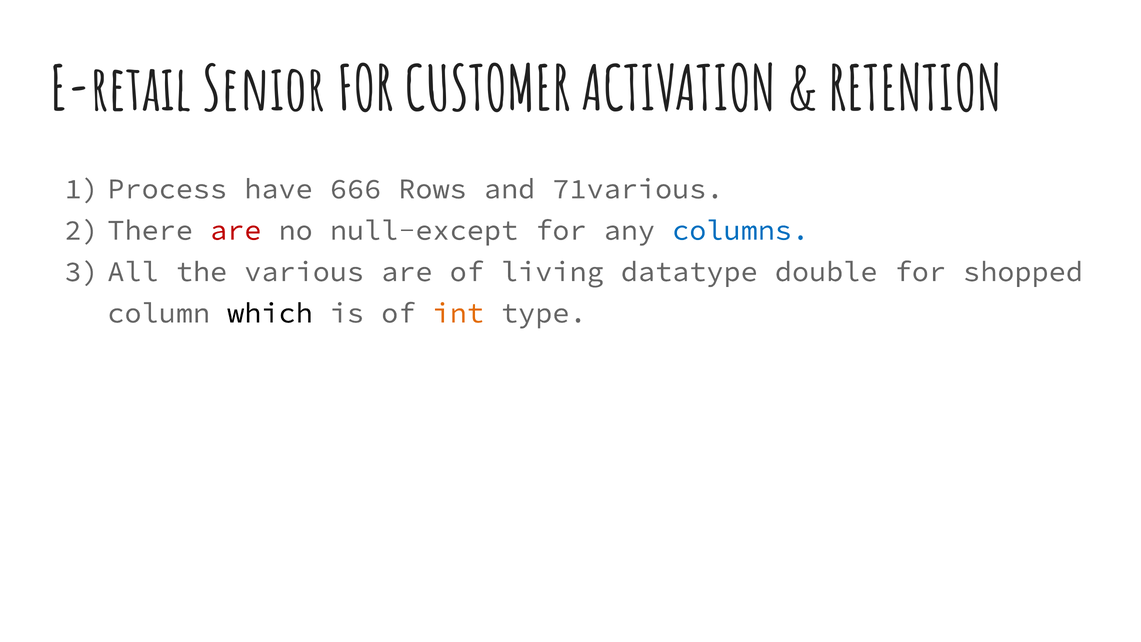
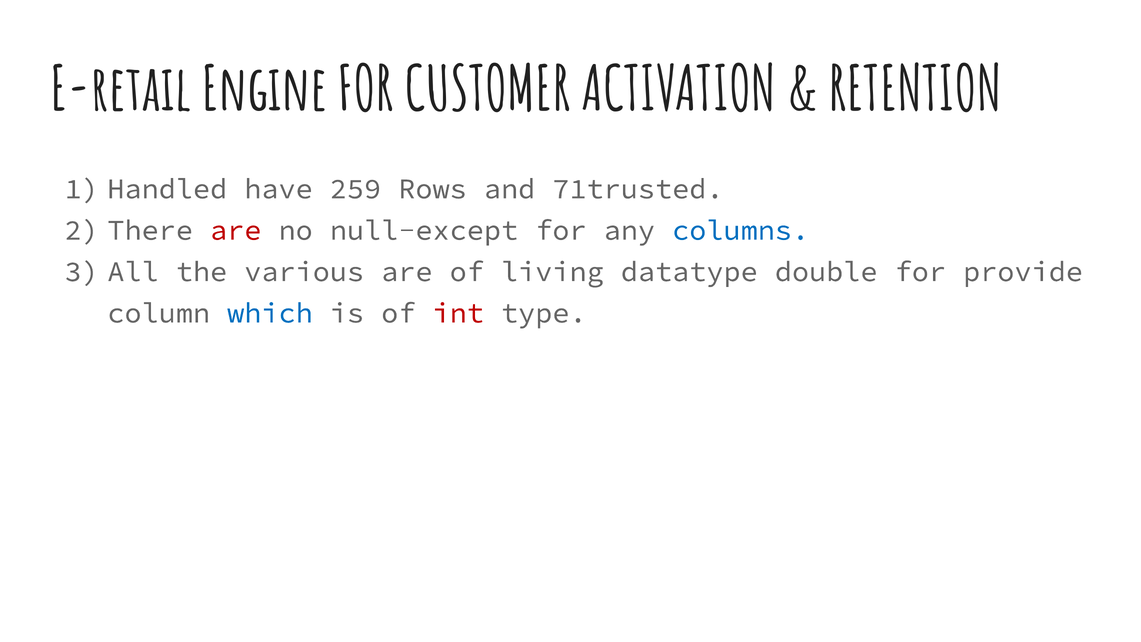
Senior: Senior -> Engine (265, 90)
Process: Process -> Handled (167, 189)
666: 666 -> 259 (356, 189)
71various: 71various -> 71trusted (638, 189)
shopped: shopped -> provide (1023, 272)
which colour: black -> blue (270, 313)
int colour: orange -> red (458, 313)
